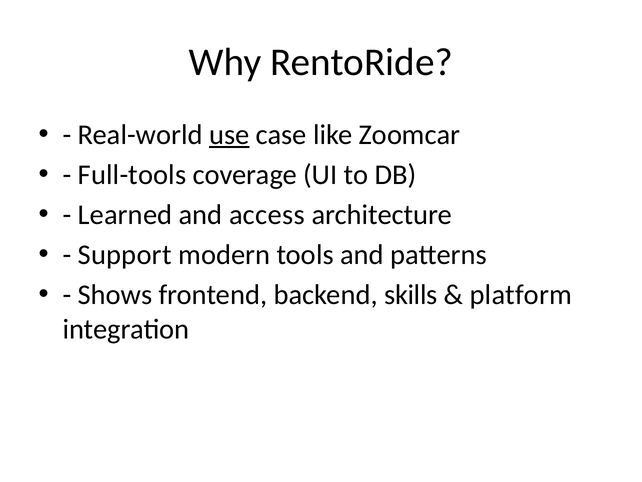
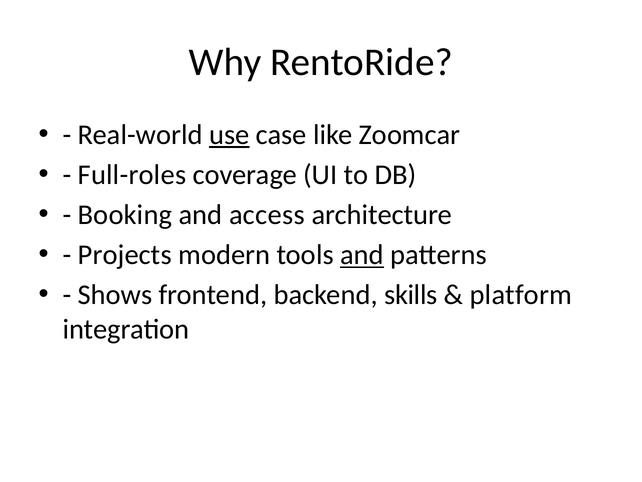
Full-tools: Full-tools -> Full-roles (132, 175)
Learned: Learned -> Booking (125, 215)
Support: Support -> Projects (125, 255)
and underline: none -> present (362, 255)
